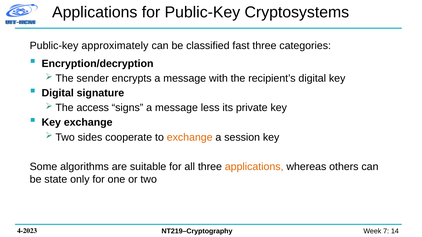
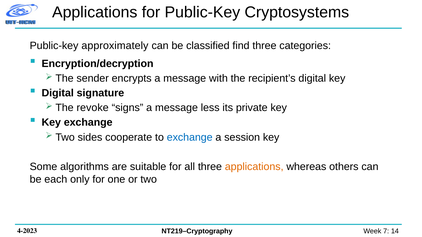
fast: fast -> find (241, 46)
access: access -> revoke (93, 108)
exchange colour: orange -> blue (190, 137)
state: state -> each (56, 180)
